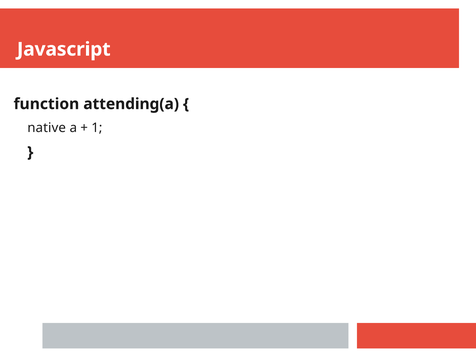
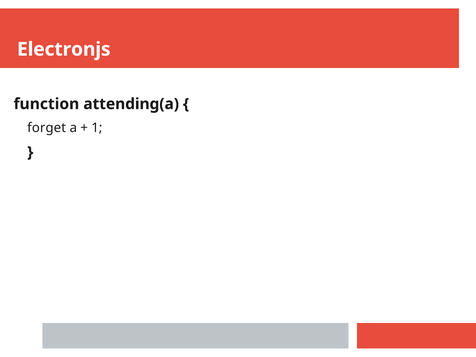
Javascript: Javascript -> Electronjs (64, 49)
native: native -> forget (47, 128)
